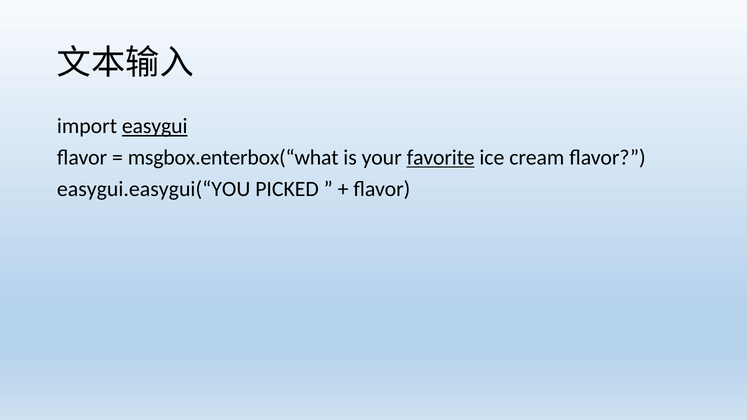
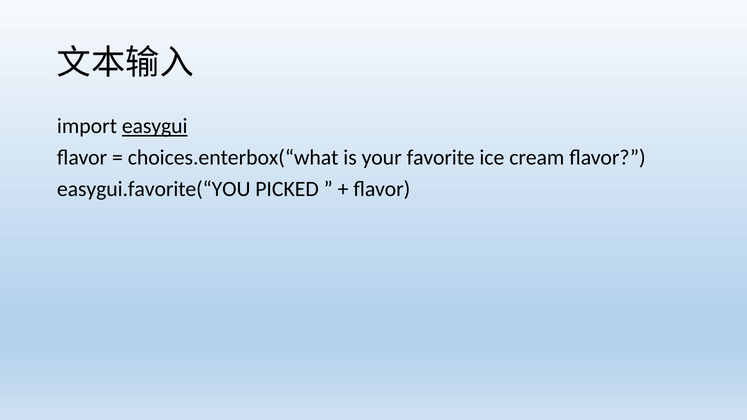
msgbox.enterbox(“what: msgbox.enterbox(“what -> choices.enterbox(“what (233, 158)
favorite underline: present -> none (441, 158)
easygui.easygui(“YOU: easygui.easygui(“YOU -> easygui.favorite(“YOU (154, 189)
